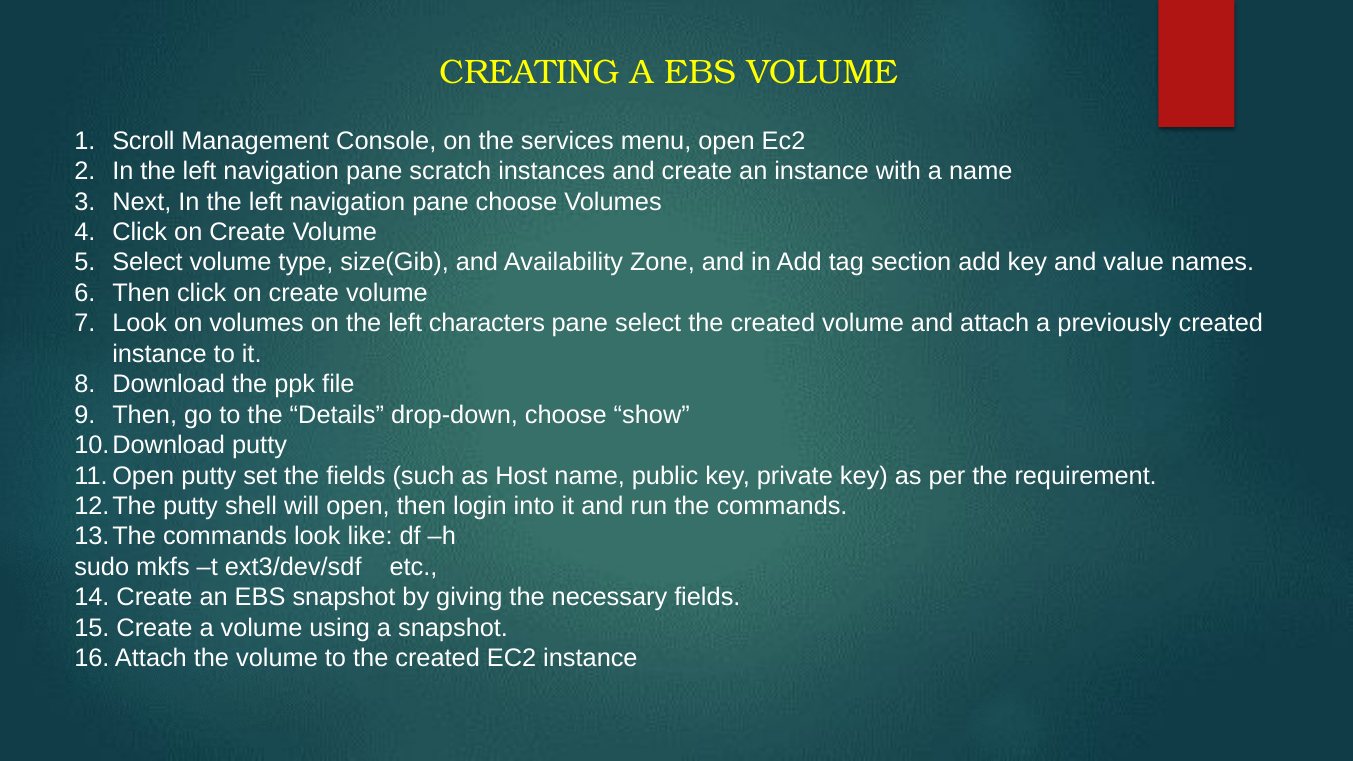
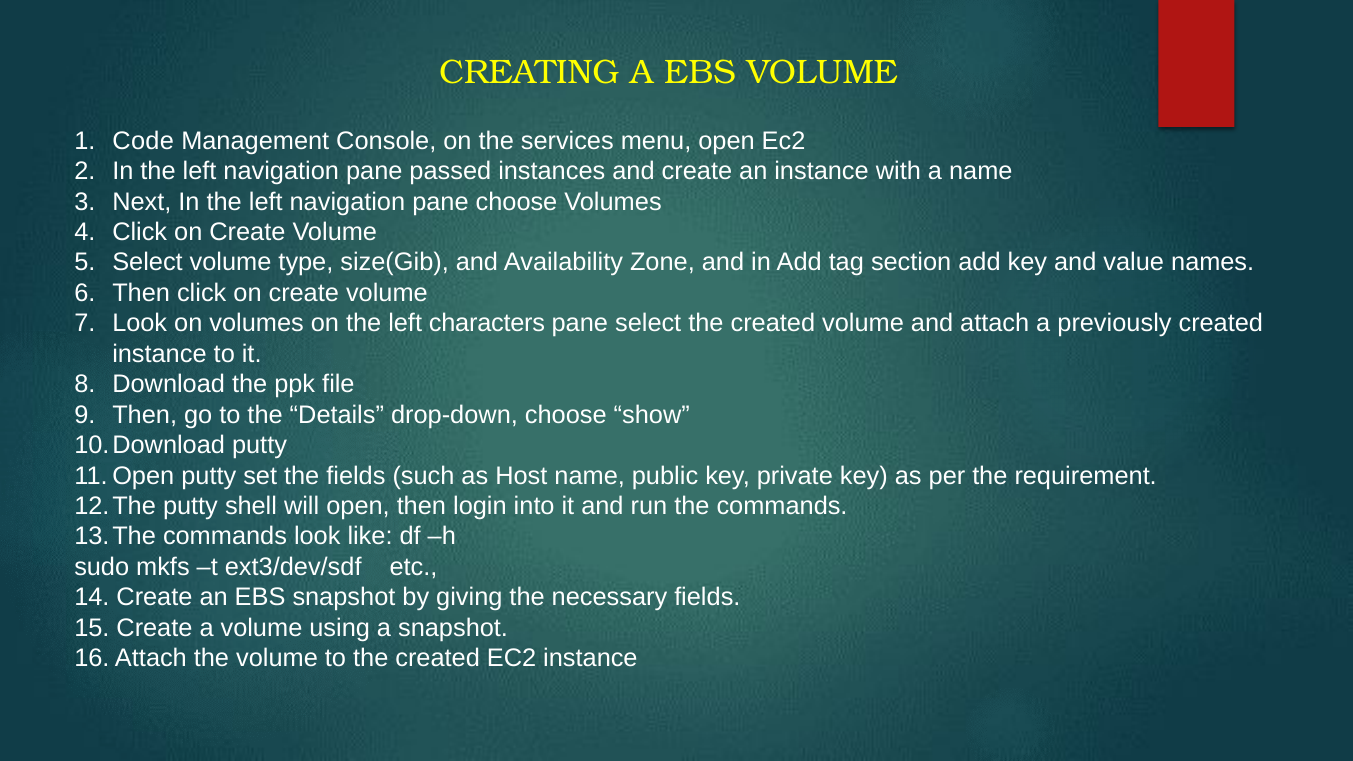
Scroll: Scroll -> Code (143, 141)
scratch: scratch -> passed (450, 171)
